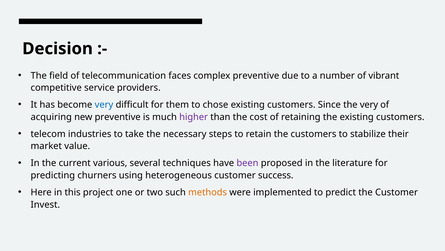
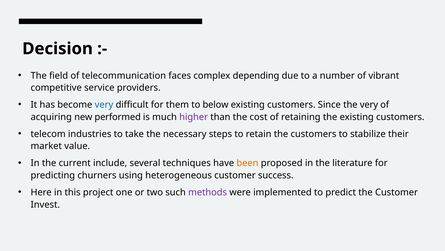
complex preventive: preventive -> depending (256, 75)
chose: chose -> below (216, 104)
new preventive: preventive -> performed (118, 117)
various: various -> include (110, 163)
been colour: purple -> orange (247, 163)
methods colour: orange -> purple (208, 192)
